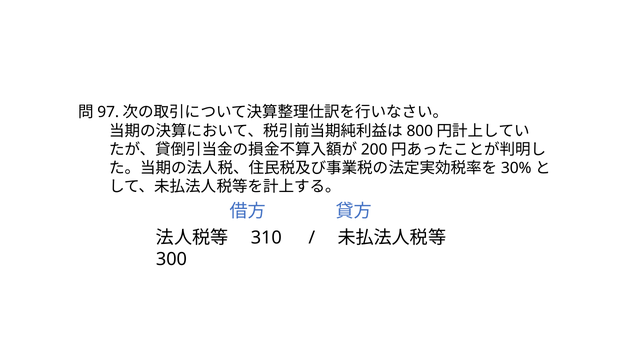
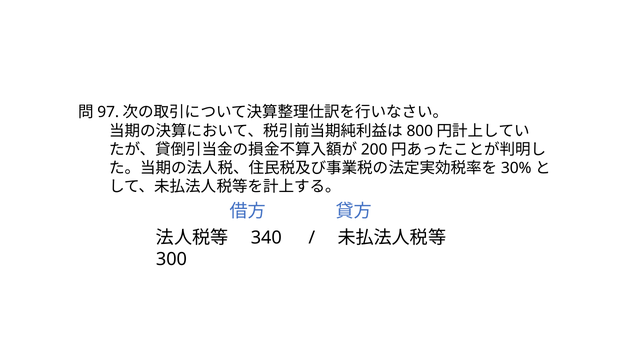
310: 310 -> 340 (266, 238)
